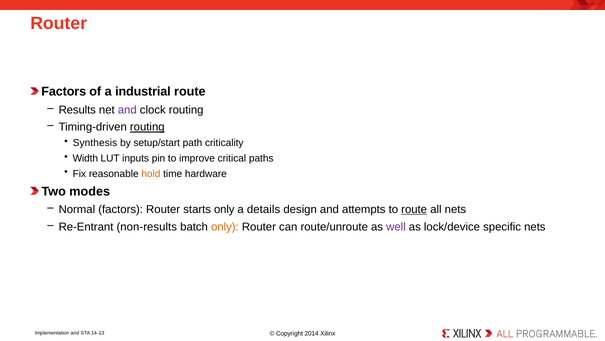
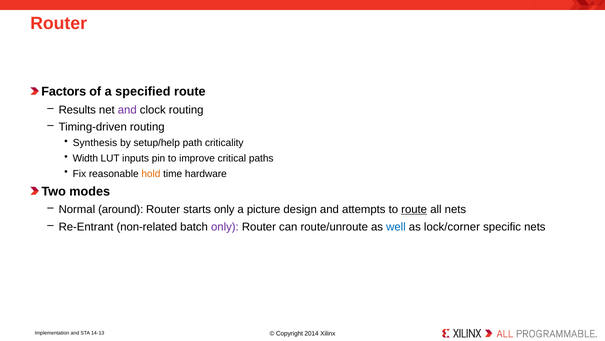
industrial: industrial -> specified (143, 92)
routing underline: present -> none (147, 127)
setup/start: setup/start -> setup/help (157, 143)
Normal factors: factors -> around (121, 209)
details: details -> picture (264, 209)
non-results: non-results -> non-related (147, 226)
only colour: orange -> purple (225, 226)
well colour: purple -> blue (396, 226)
lock/device: lock/device -> lock/corner (452, 226)
